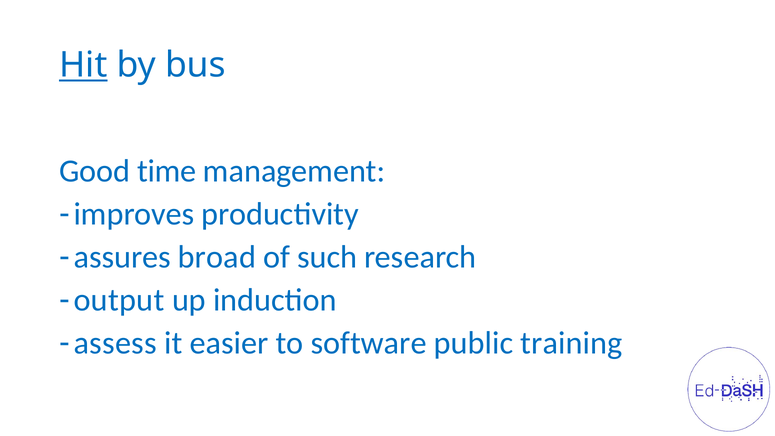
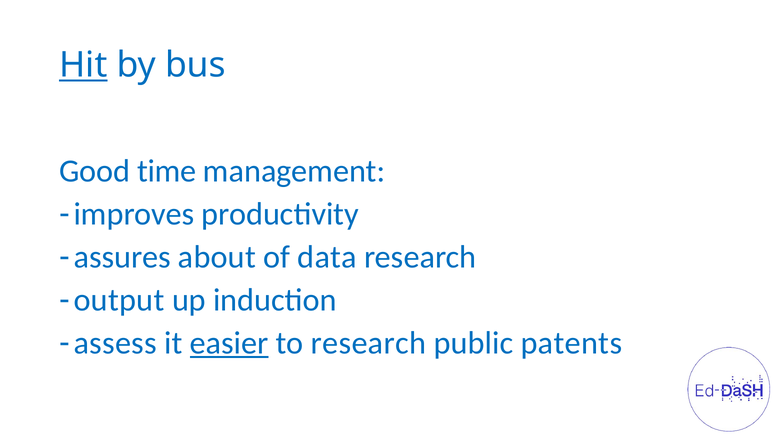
broad: broad -> about (217, 257)
such: such -> data (327, 257)
easier underline: none -> present (229, 343)
to software: software -> research (368, 343)
training: training -> patents (571, 343)
